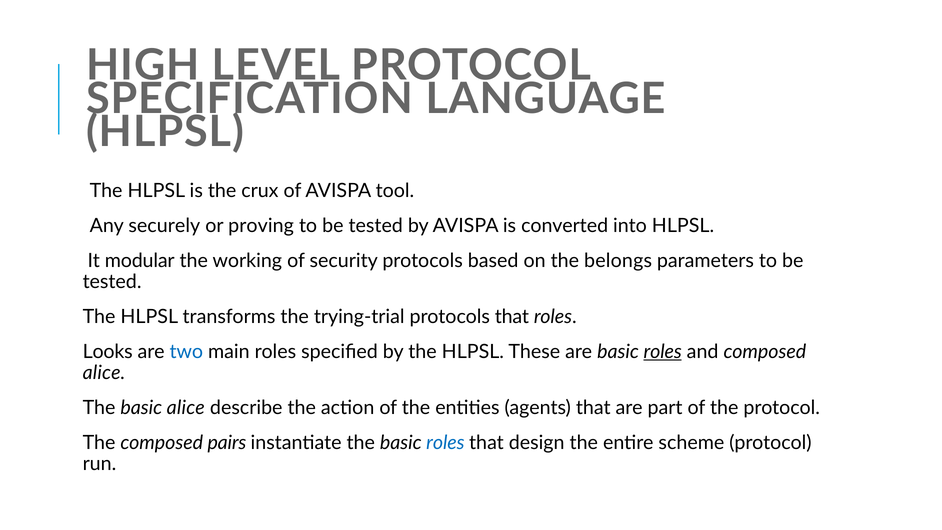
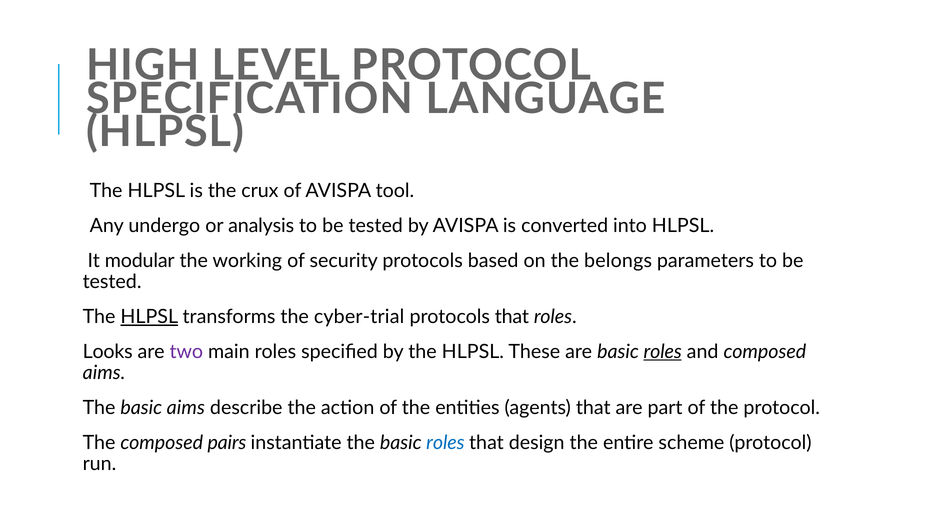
securely: securely -> undergo (164, 226)
proving: proving -> analysis (261, 226)
HLPSL underline: none -> present (149, 317)
trying-trial: trying-trial -> cyber-trial (359, 317)
two colour: blue -> purple (186, 352)
alice: alice -> aims (104, 373)
basic alice: alice -> aims (186, 408)
